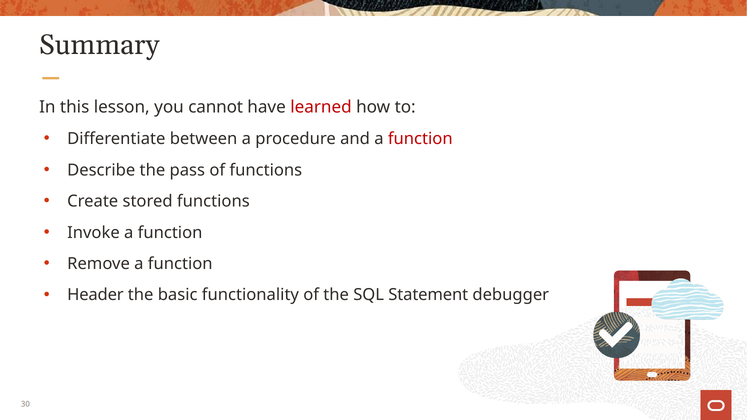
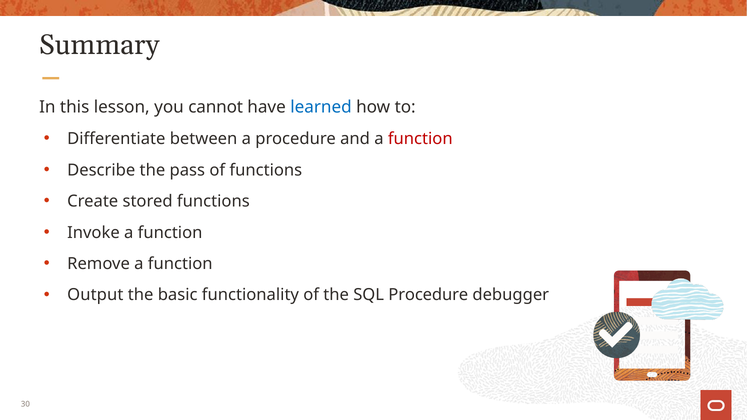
learned colour: red -> blue (321, 107)
Header: Header -> Output (95, 295)
SQL Statement: Statement -> Procedure (428, 295)
